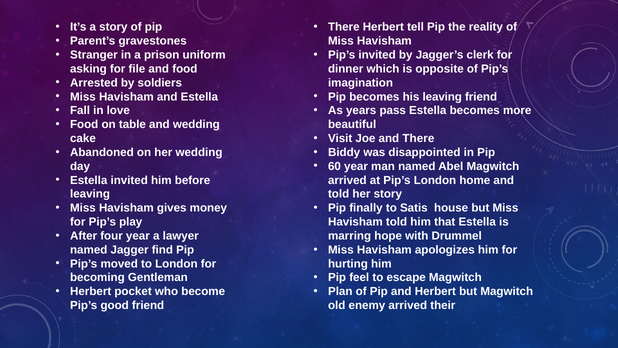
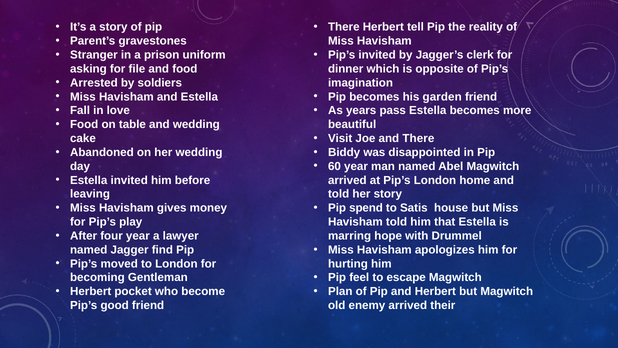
his leaving: leaving -> garden (442, 97)
finally: finally -> spend (366, 208)
